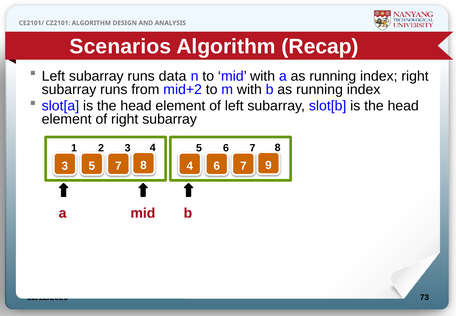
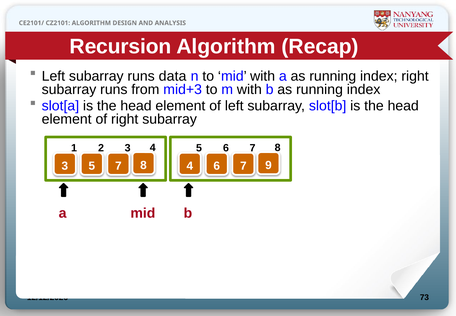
Scenarios: Scenarios -> Recursion (121, 46)
mid+2: mid+2 -> mid+3 (183, 89)
